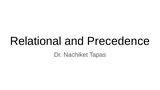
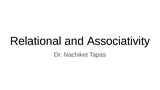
Precedence: Precedence -> Associativity (118, 41)
